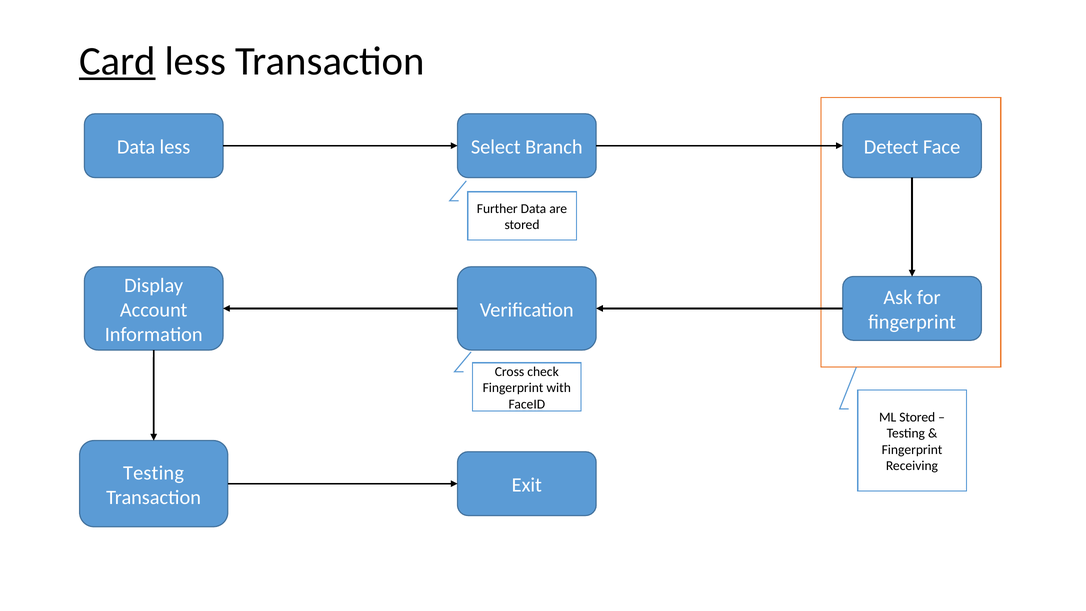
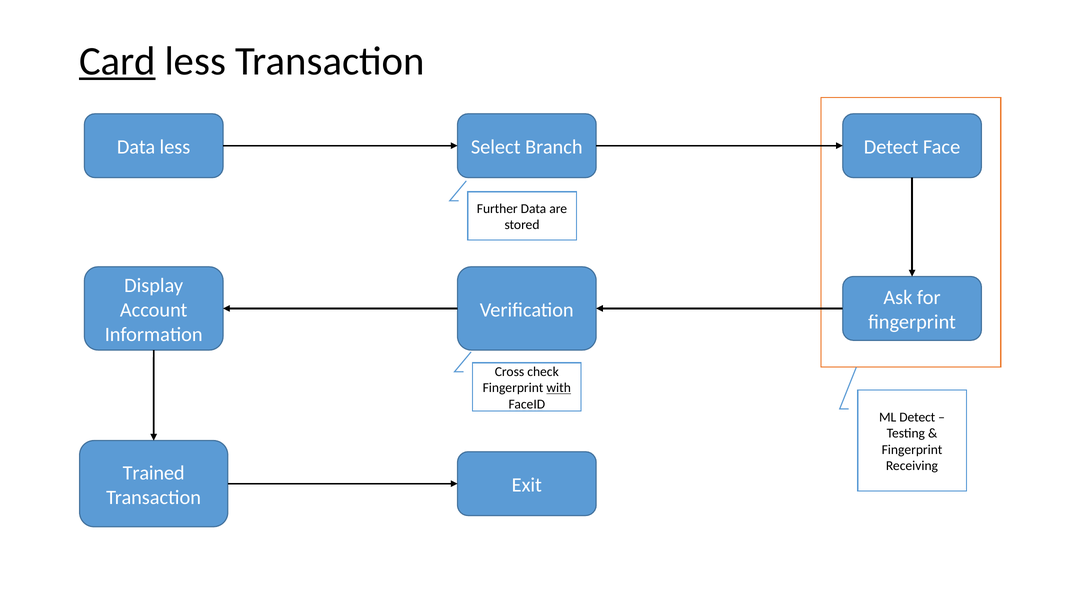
with underline: none -> present (559, 388)
ML Stored: Stored -> Detect (917, 417)
Testing: Testing -> Trained (154, 473)
